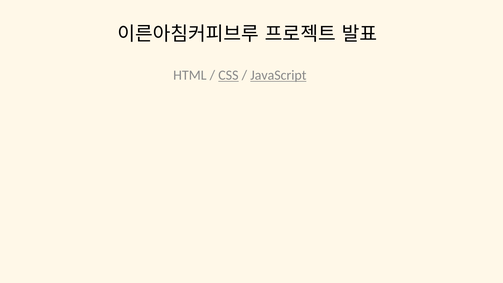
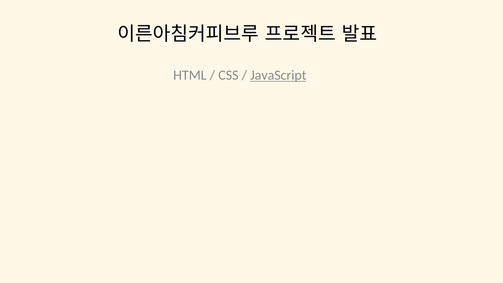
CSS underline: present -> none (228, 75)
